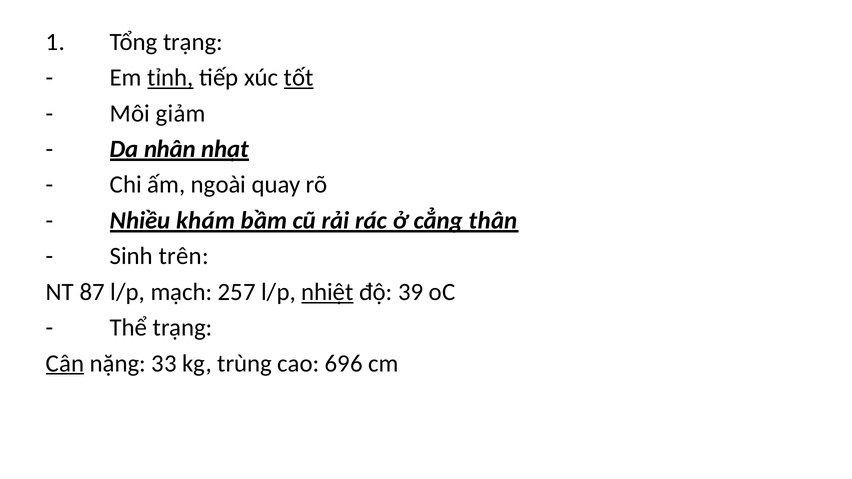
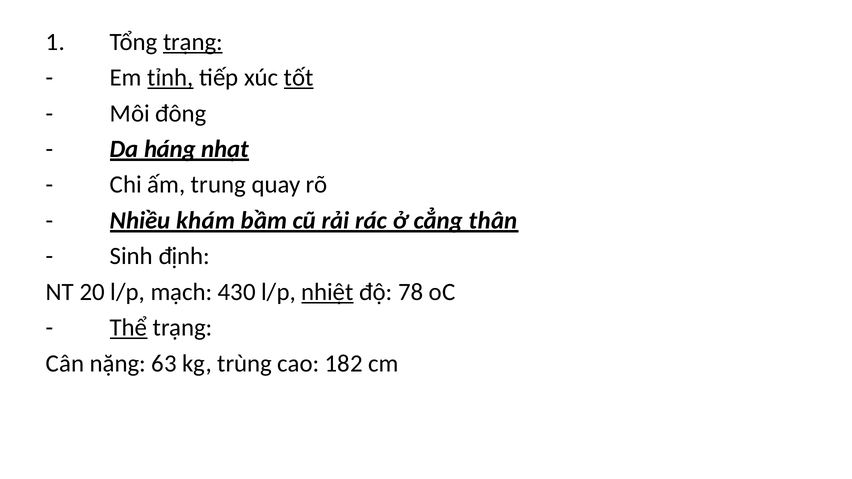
trạng underline: none -> present (193, 42)
giảm: giảm -> đông (181, 113)
nhân: nhân -> háng (170, 149)
ngoài: ngoài -> trung (218, 185)
trên: trên -> định (184, 256)
87: 87 -> 20 (92, 292)
257: 257 -> 430 (237, 292)
39: 39 -> 78 (411, 292)
Thể underline: none -> present (129, 328)
Cân underline: present -> none (65, 363)
33: 33 -> 63 (164, 363)
696: 696 -> 182 (344, 363)
